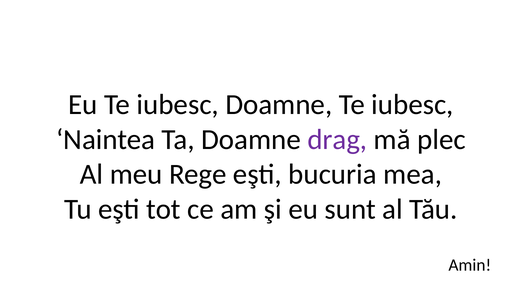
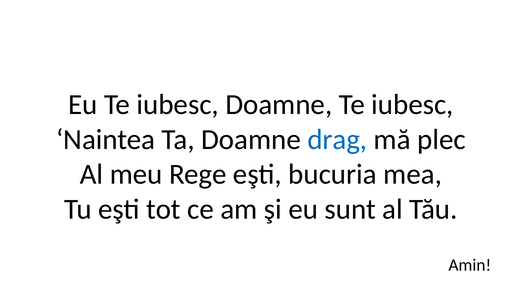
drag colour: purple -> blue (337, 139)
